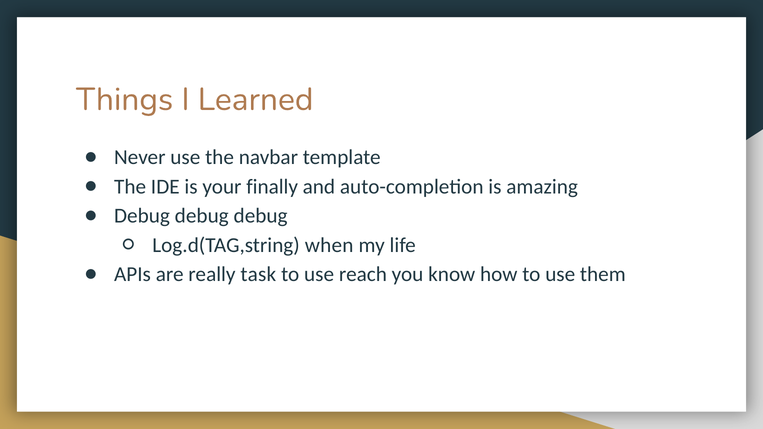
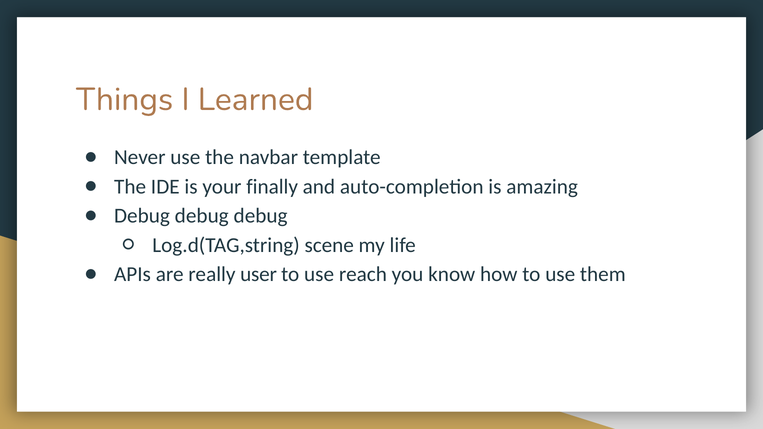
when: when -> scene (329, 245)
task: task -> user (259, 275)
